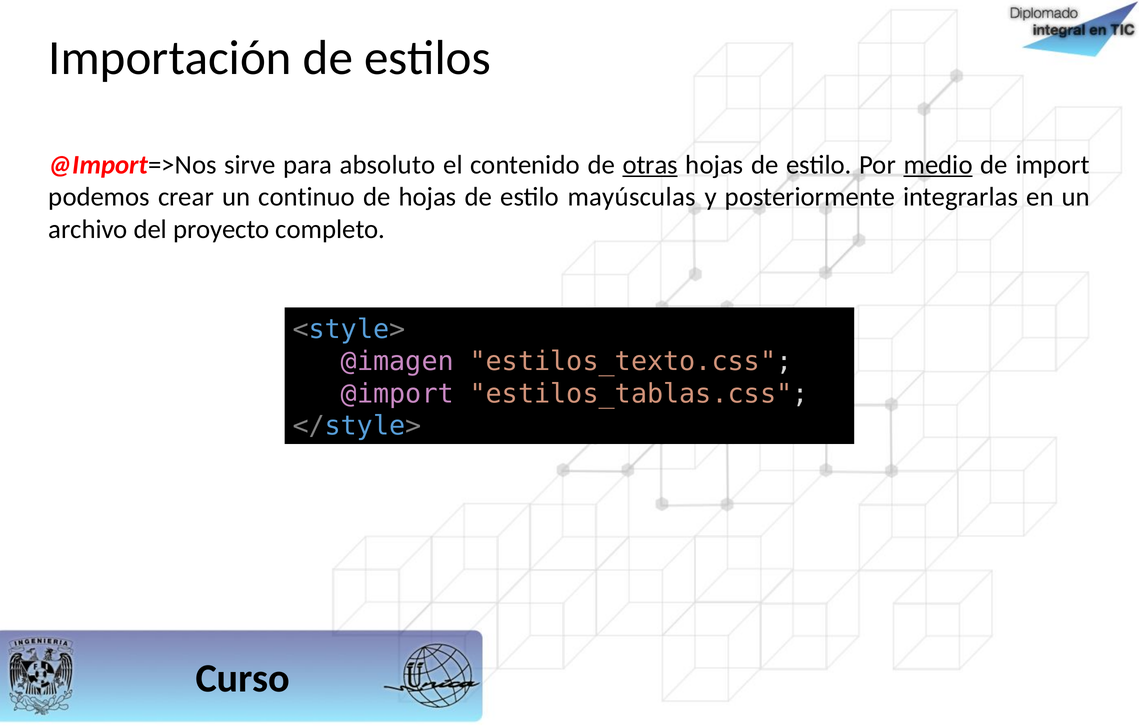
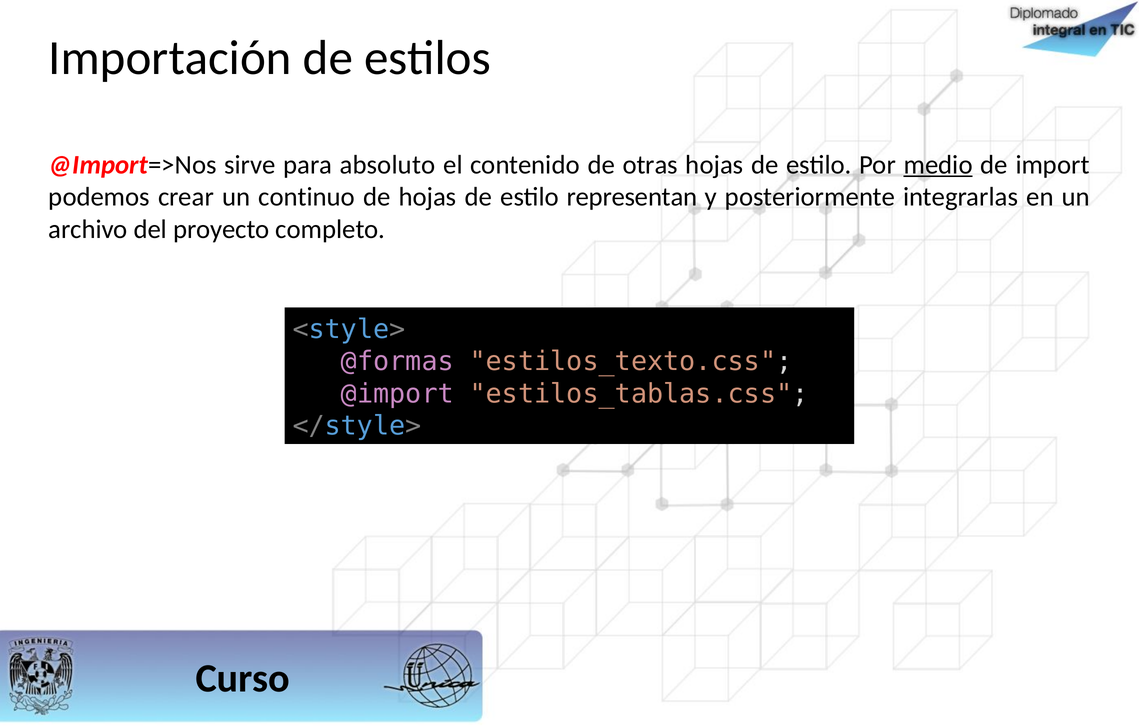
otras underline: present -> none (650, 165)
mayúsculas: mayúsculas -> representan (632, 197)
@imagen: @imagen -> @formas (397, 361)
